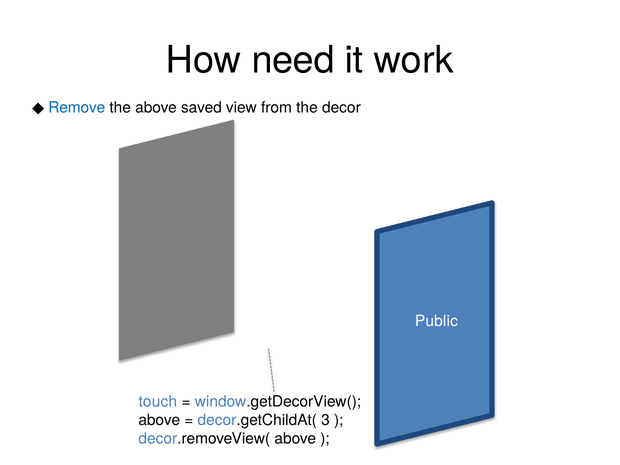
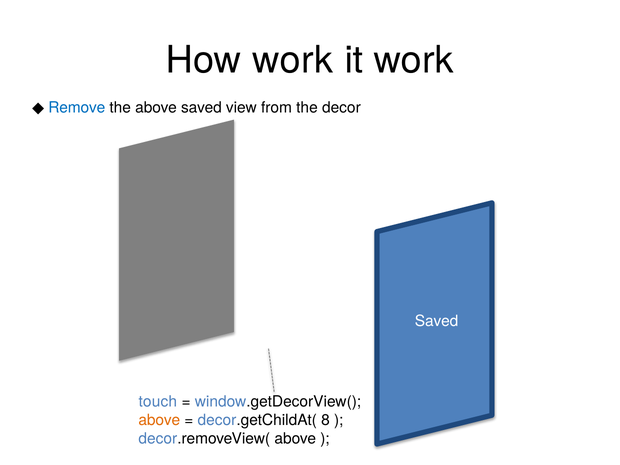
How need: need -> work (293, 60)
Public: Public -> Saved (437, 321)
above colour: black -> orange (159, 420)
3: 3 -> 8 (325, 420)
